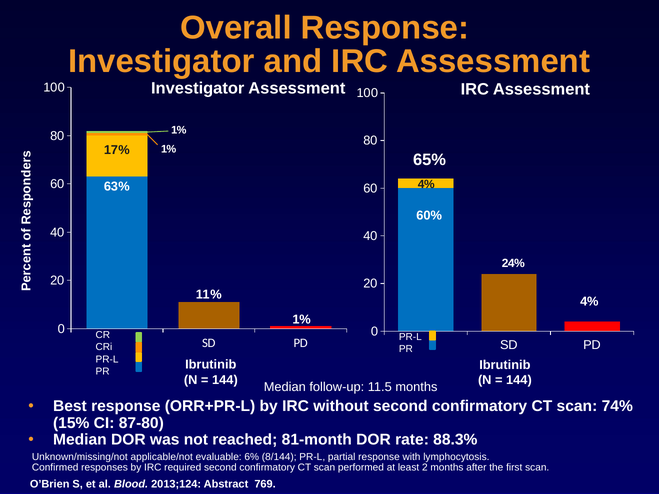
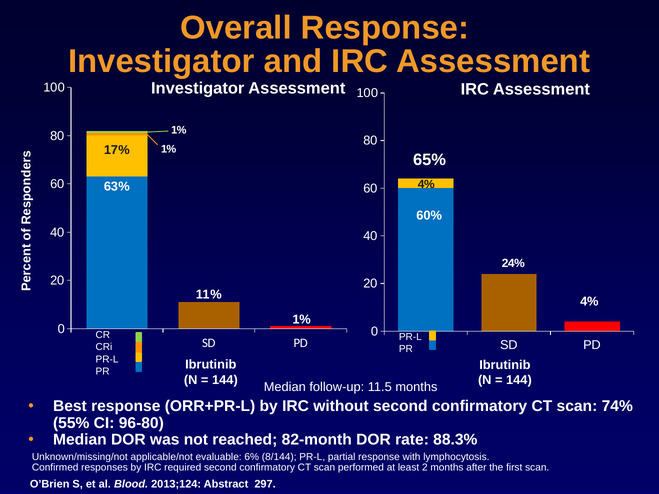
15%: 15% -> 55% (71, 423)
87-80: 87-80 -> 96-80 (141, 423)
81-month: 81-month -> 82-month (317, 440)
769: 769 -> 297 (265, 484)
